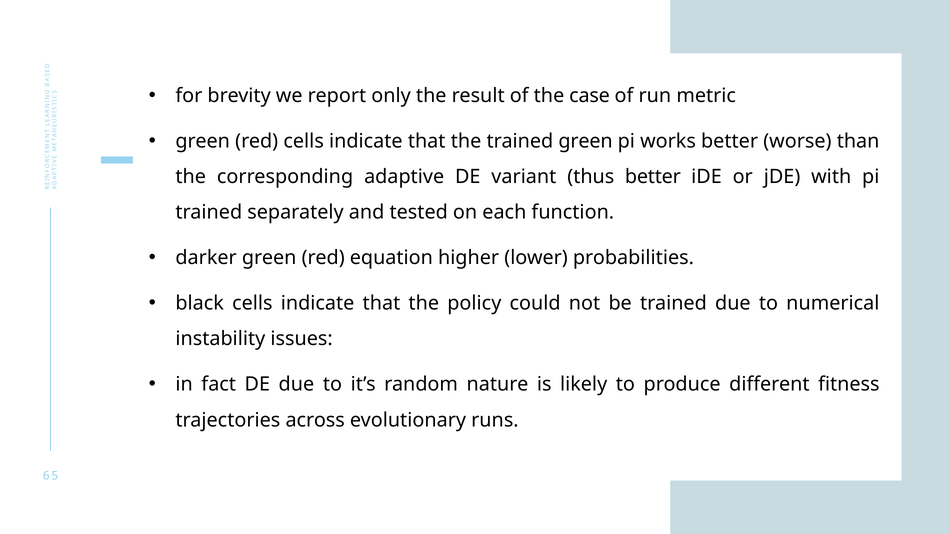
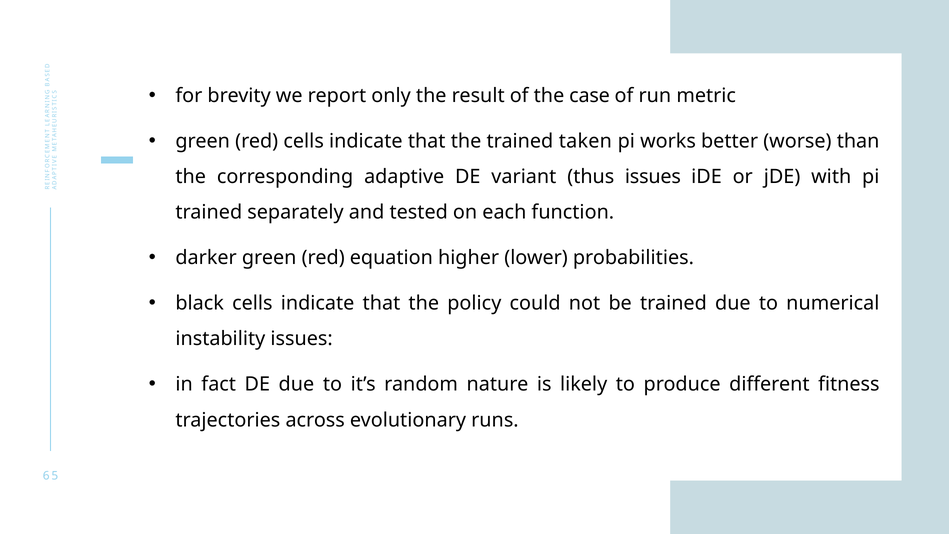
trained green: green -> taken (585, 141)
thus better: better -> issues (653, 177)
